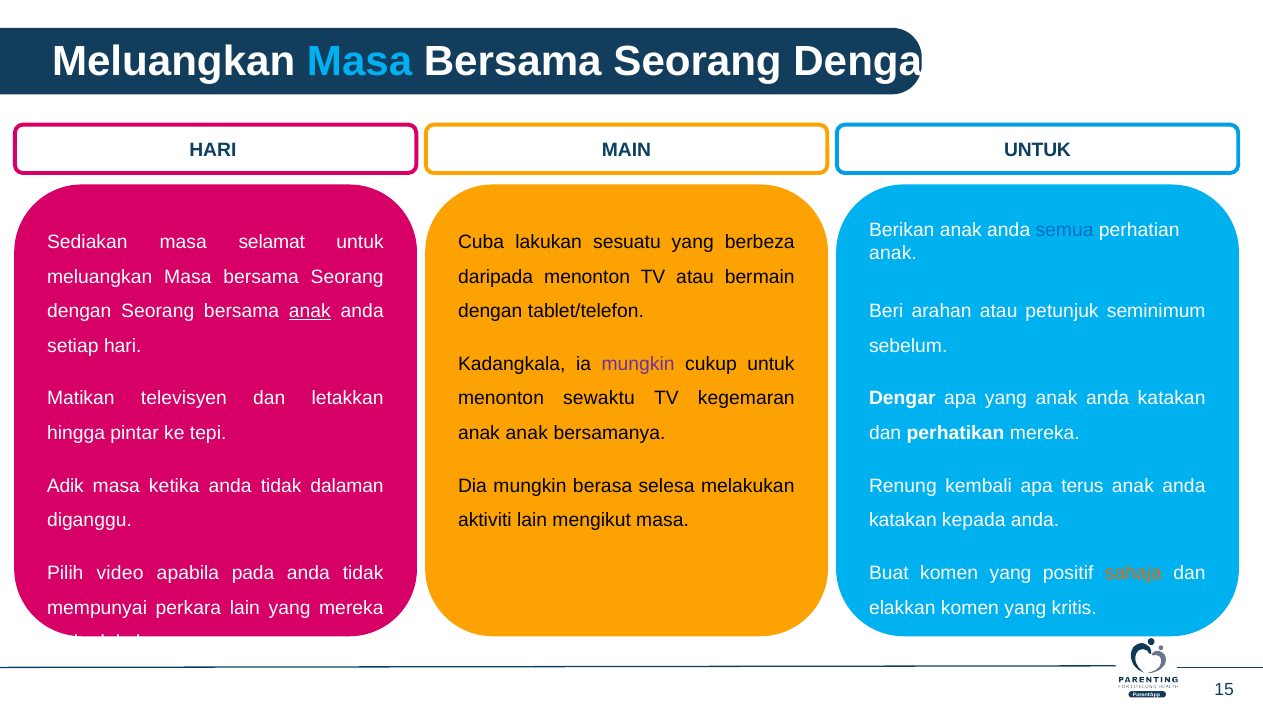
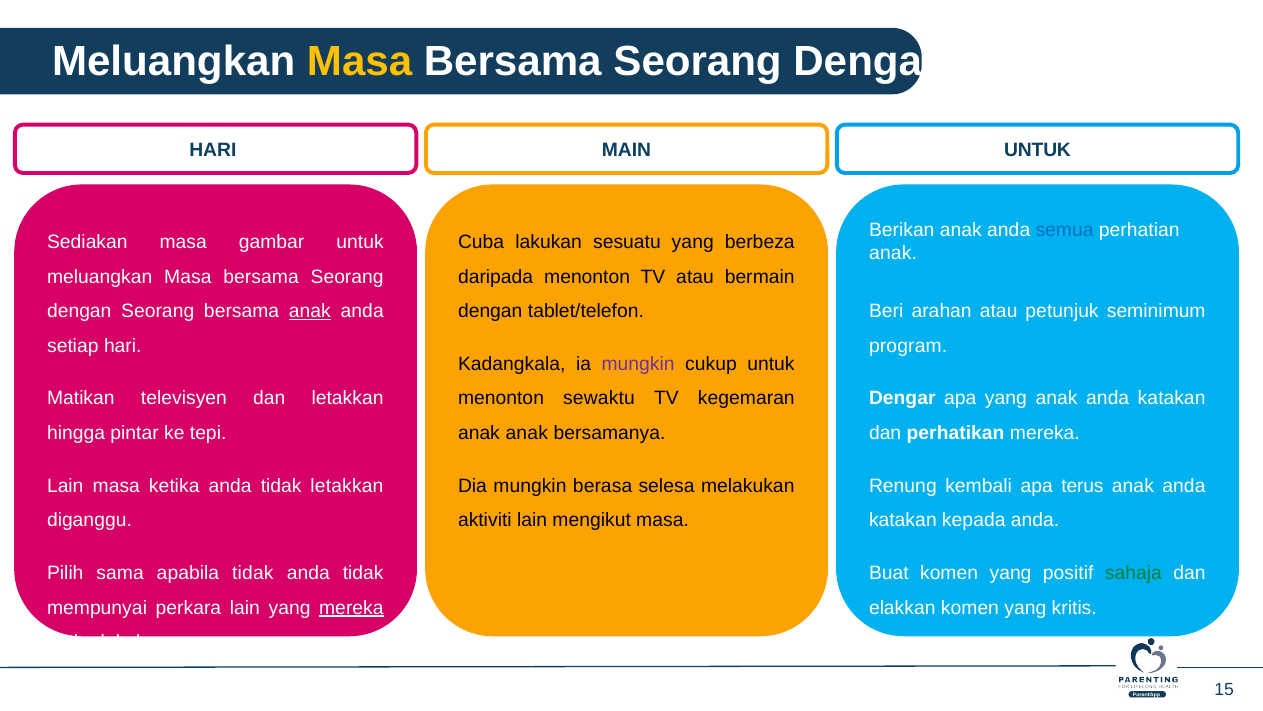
Masa colour: light blue -> yellow (360, 62)
selamat: selamat -> gambar (272, 242)
sebelum: sebelum -> program (908, 346)
Adik: Adik -> Lain (65, 485)
tidak dalaman: dalaman -> letakkan (347, 485)
video: video -> sama (120, 572)
apabila pada: pada -> tidak (253, 572)
sahaja colour: orange -> green (1133, 572)
mereka underline: none -> present (351, 607)
